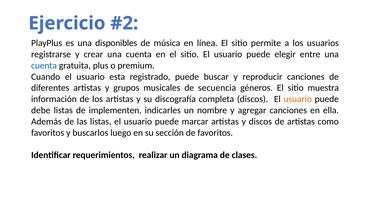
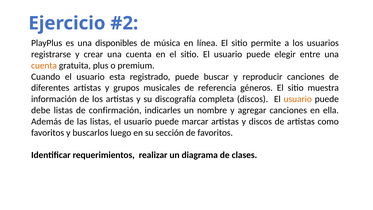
cuenta colour: blue -> orange (44, 65)
secuencia: secuencia -> referencia (217, 88)
implementen: implementen -> confirmación (115, 110)
